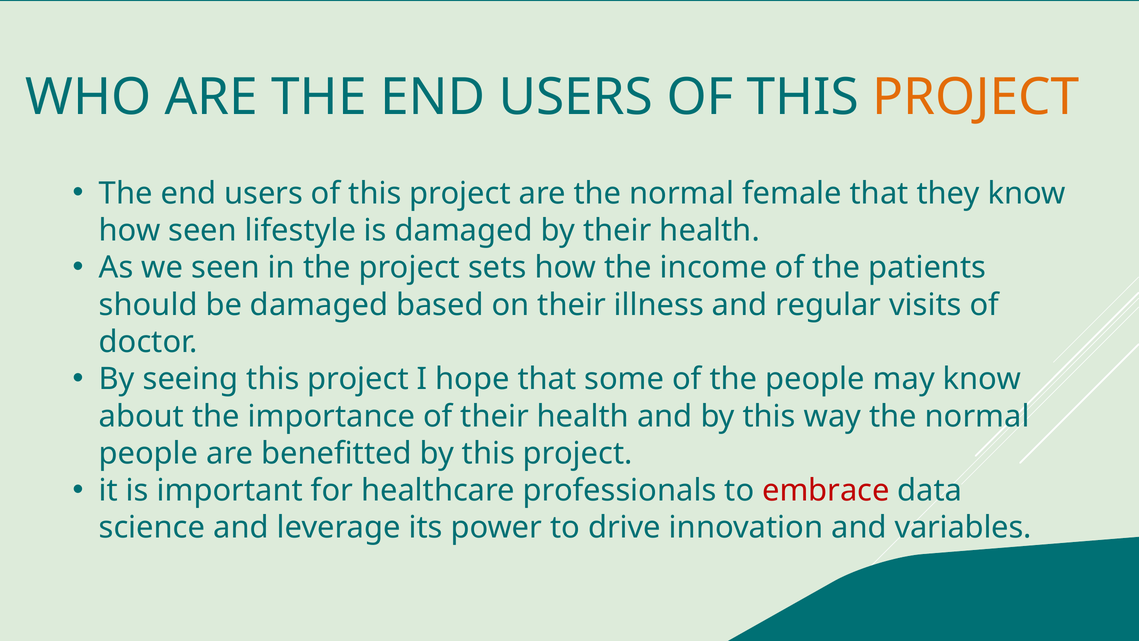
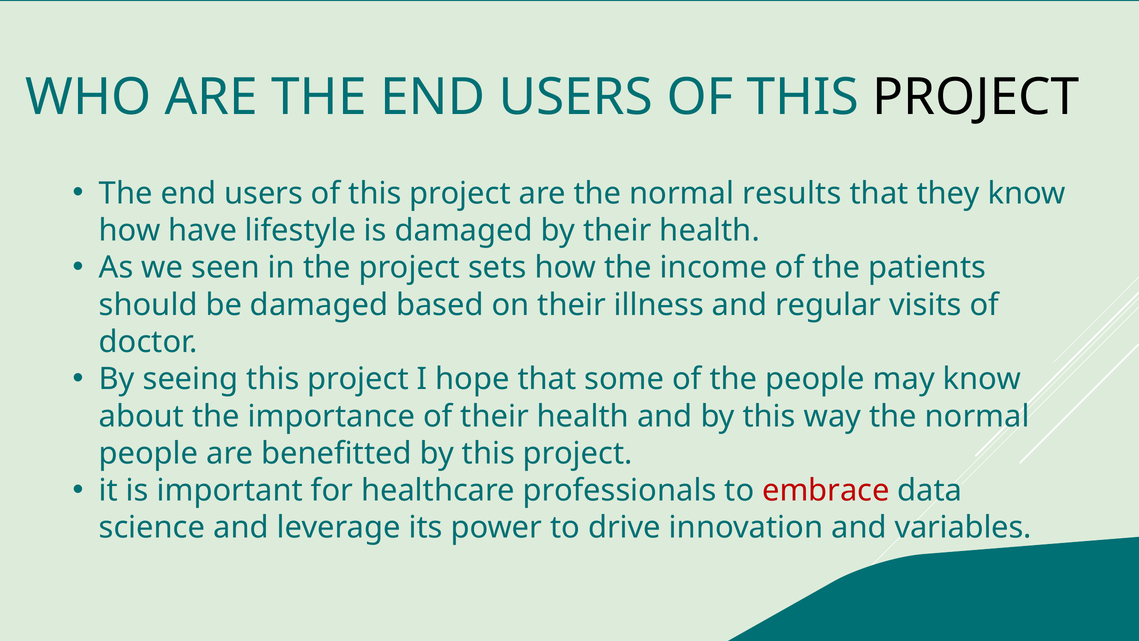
PROJECT colour: orange -> black (976, 97)
female: female -> results (792, 193)
how seen: seen -> have (203, 230)
